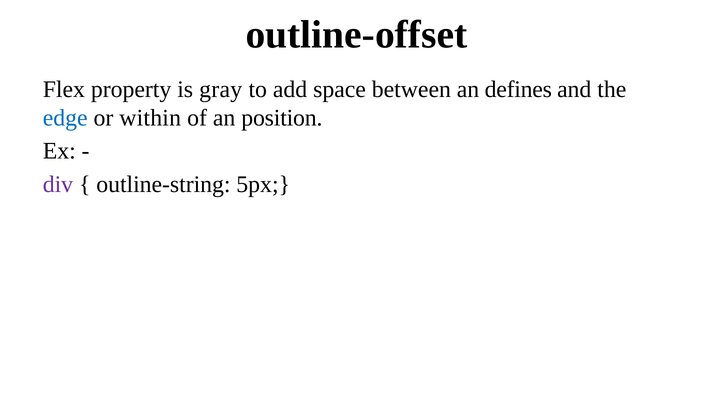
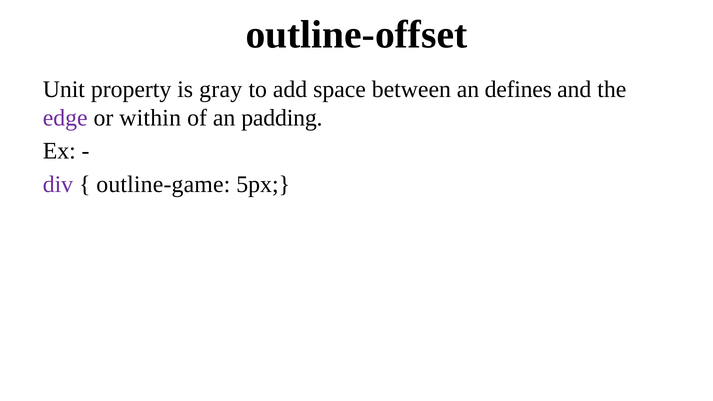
Flex: Flex -> Unit (64, 89)
edge colour: blue -> purple (65, 118)
position: position -> padding (282, 118)
outline-string: outline-string -> outline-game (163, 184)
